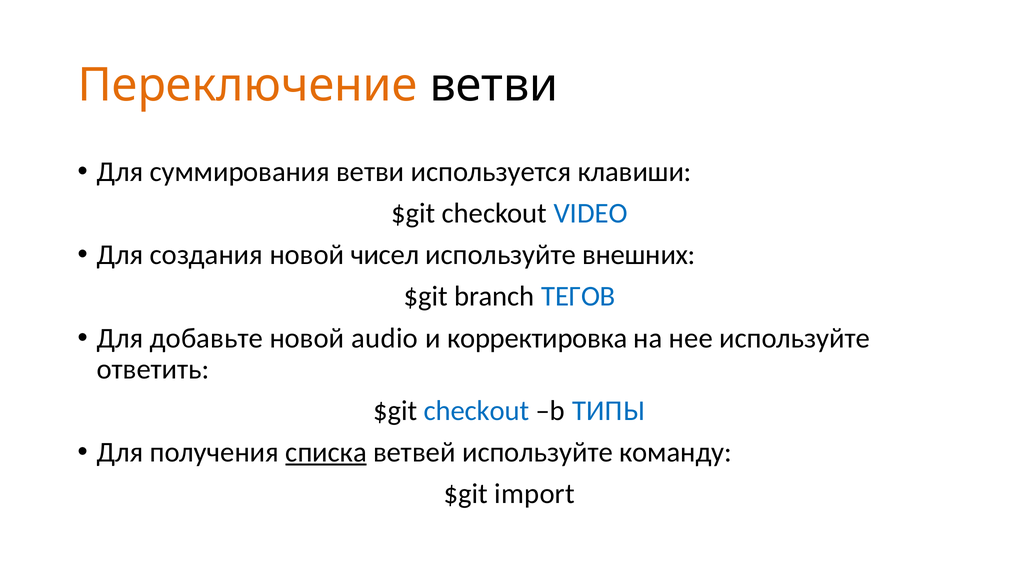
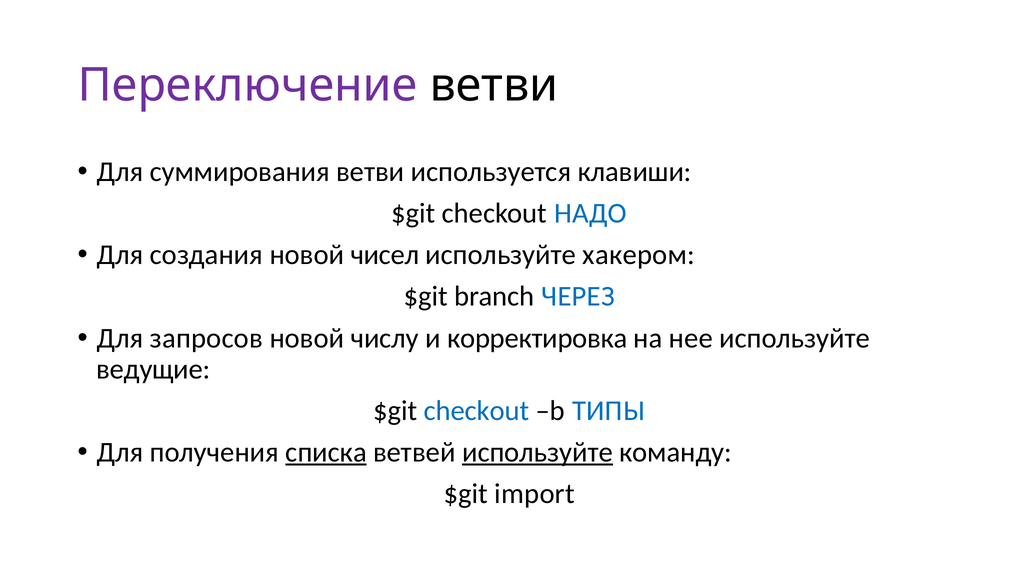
Переключение colour: orange -> purple (248, 86)
VIDEO: VIDEO -> НАДО (591, 213)
внешних: внешних -> хакером (639, 255)
ТЕГОВ: ТЕГОВ -> ЧЕРЕЗ (578, 297)
добавьте: добавьте -> запросов (206, 338)
audio: audio -> числу (385, 338)
ответить: ответить -> ведущие (153, 369)
используйте underline: none -> present (537, 452)
